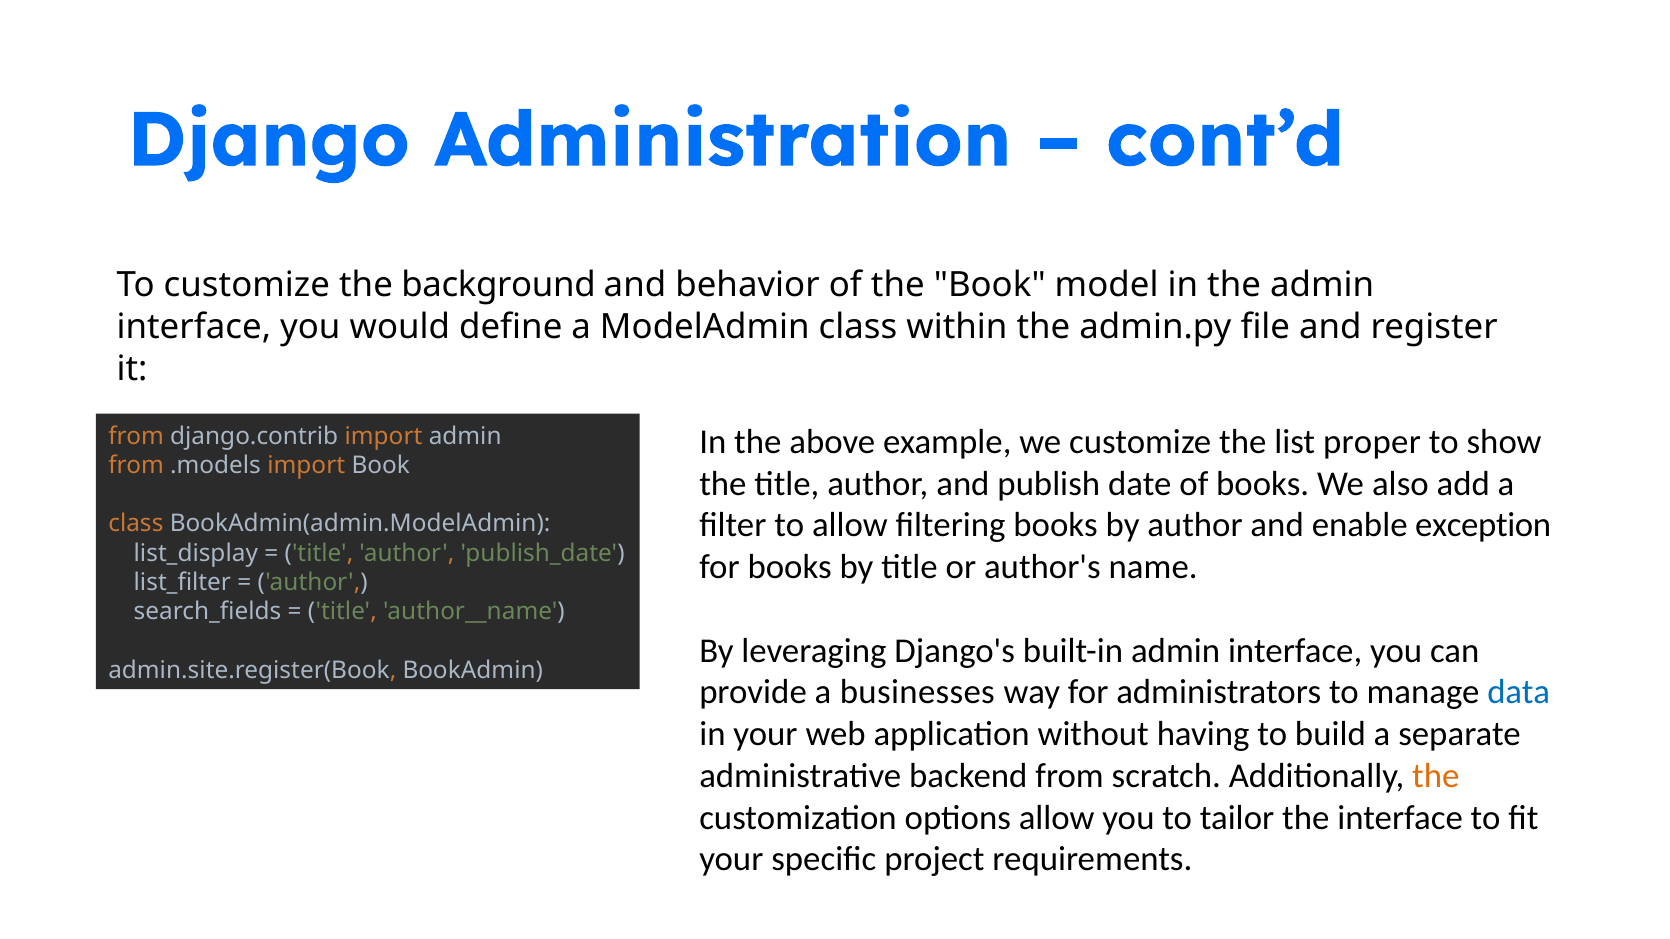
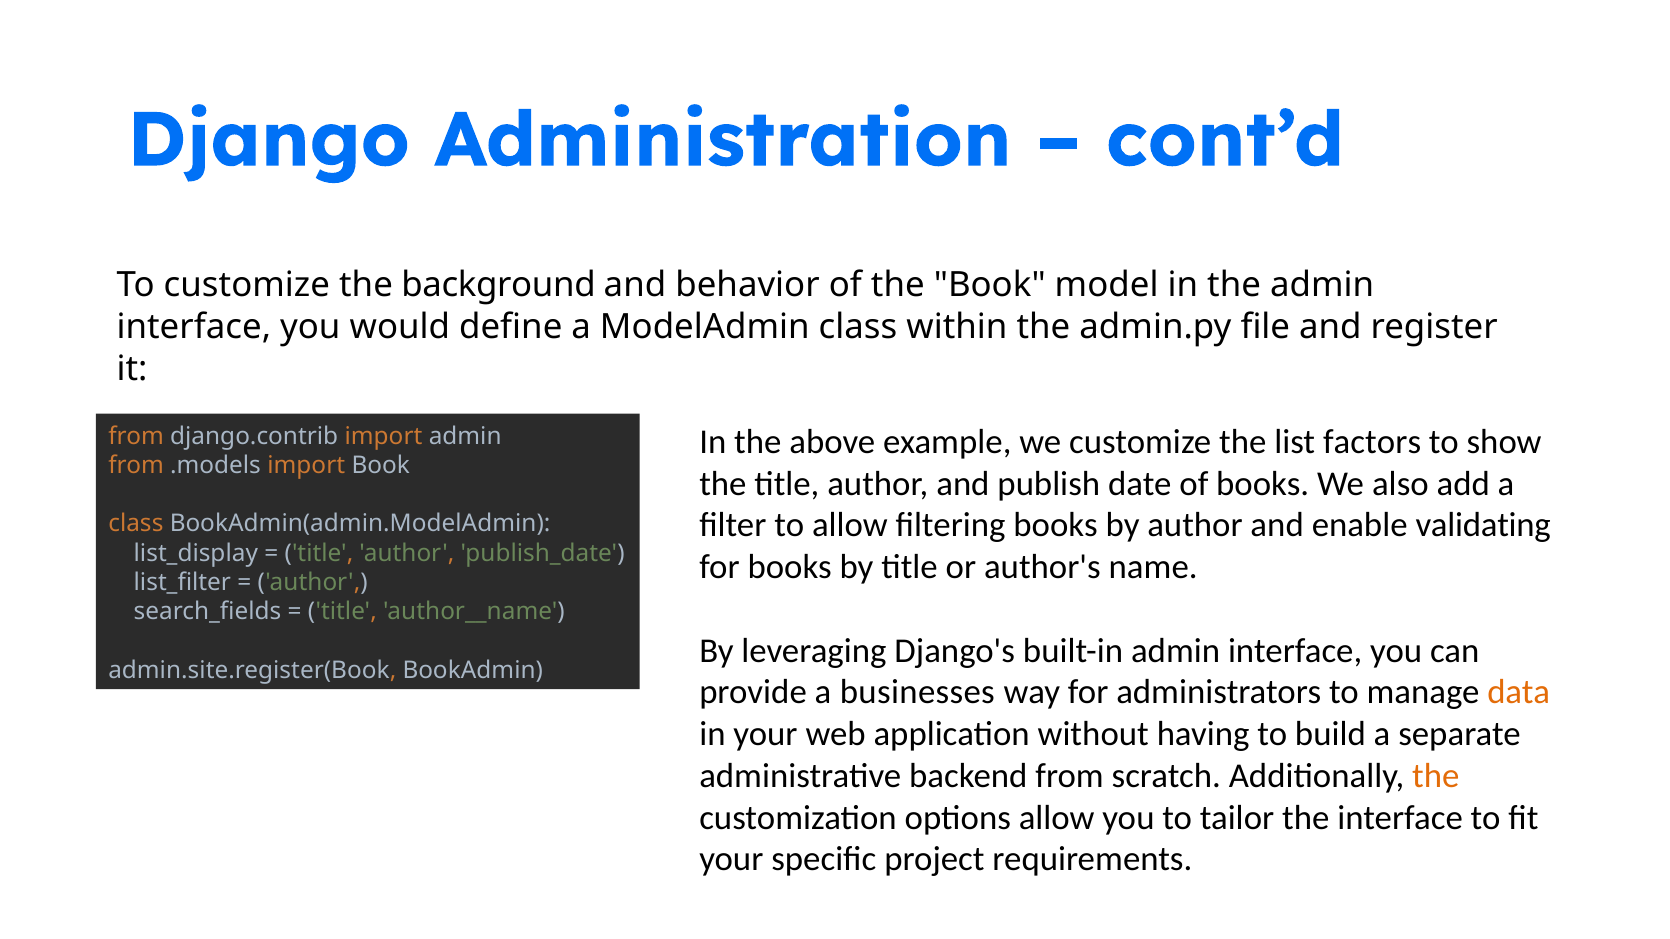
proper: proper -> factors (1372, 442)
exception: exception -> validating (1483, 526)
data colour: blue -> orange (1519, 693)
